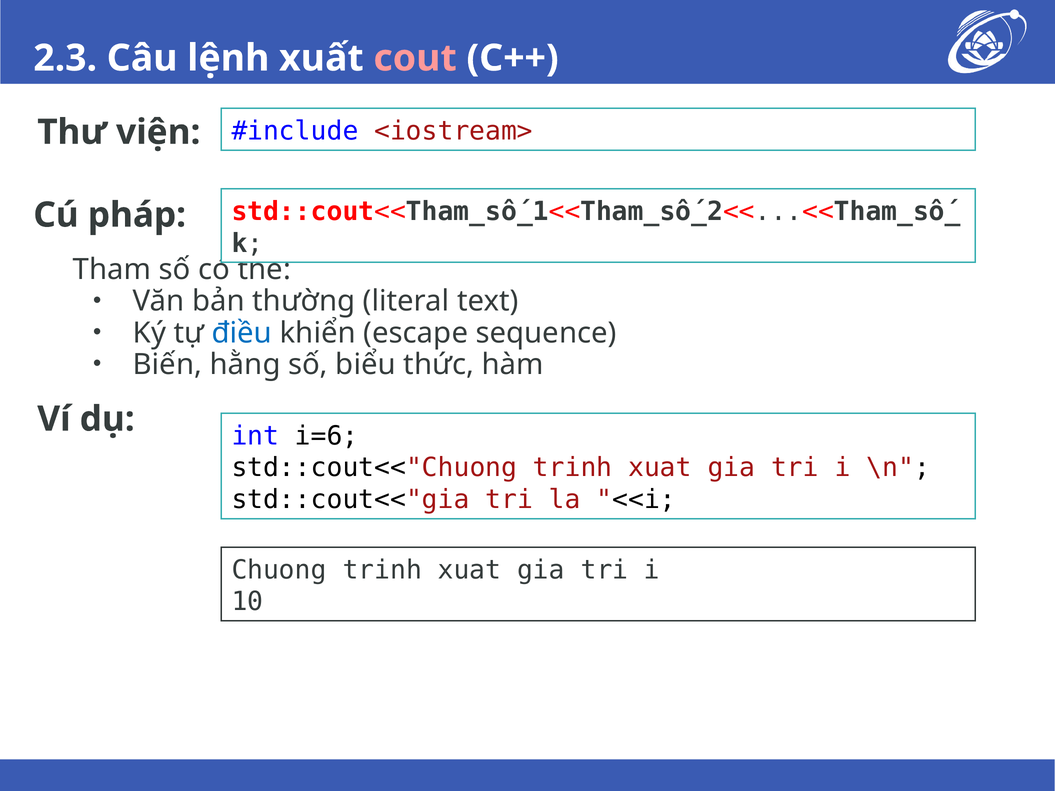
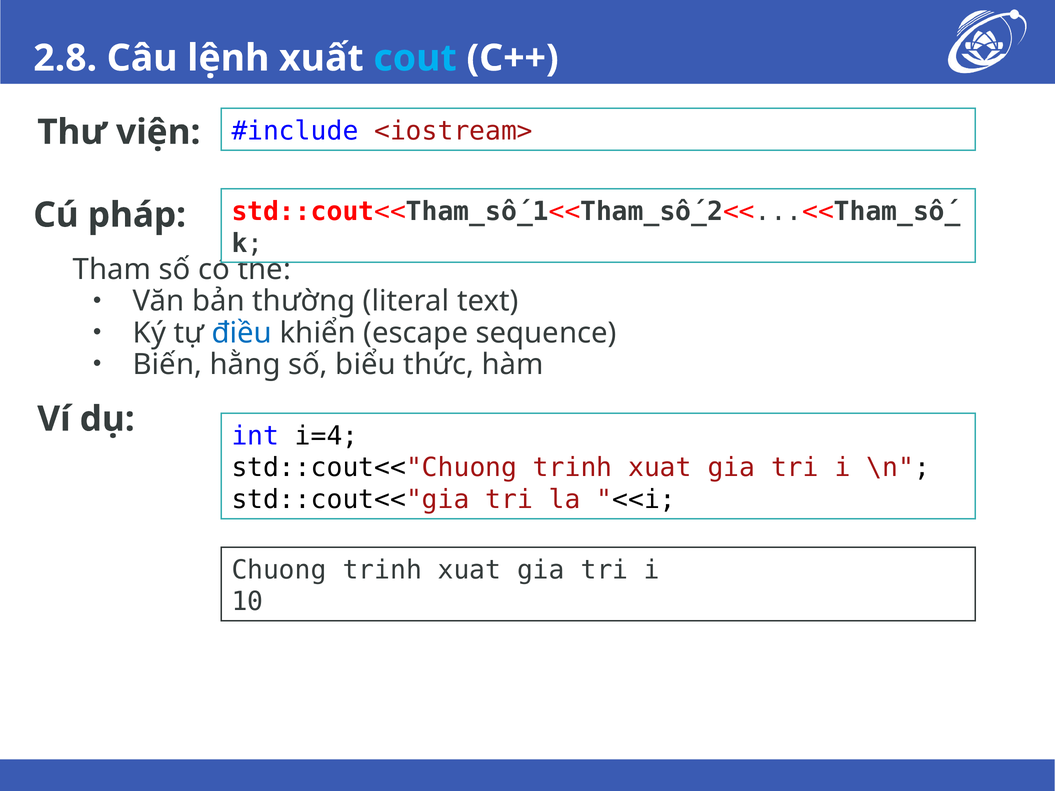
2.3: 2.3 -> 2.8 (65, 58)
cout colour: pink -> light blue (415, 58)
i=6: i=6 -> i=4 (327, 436)
